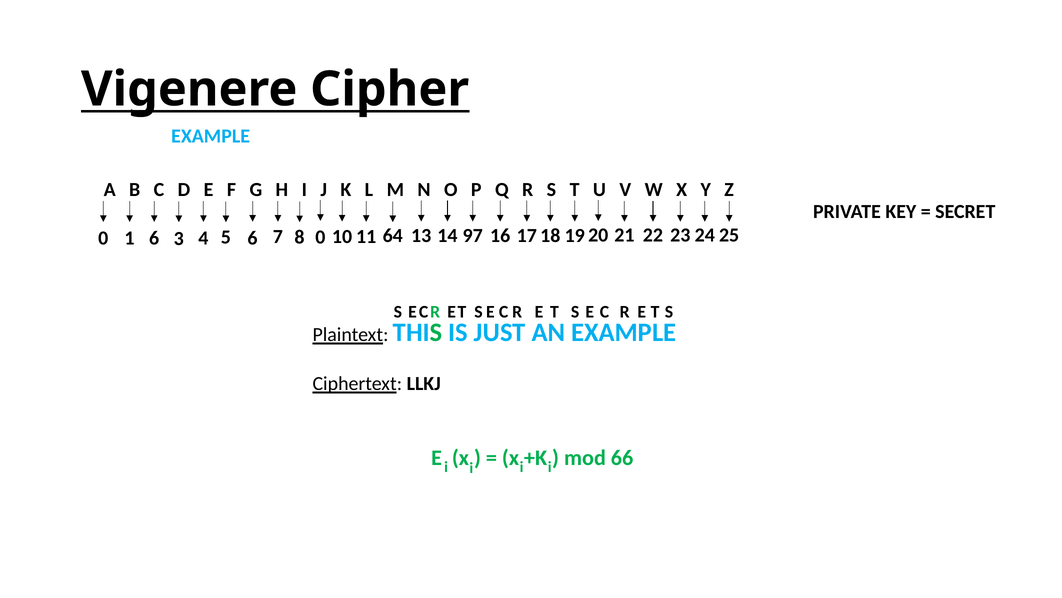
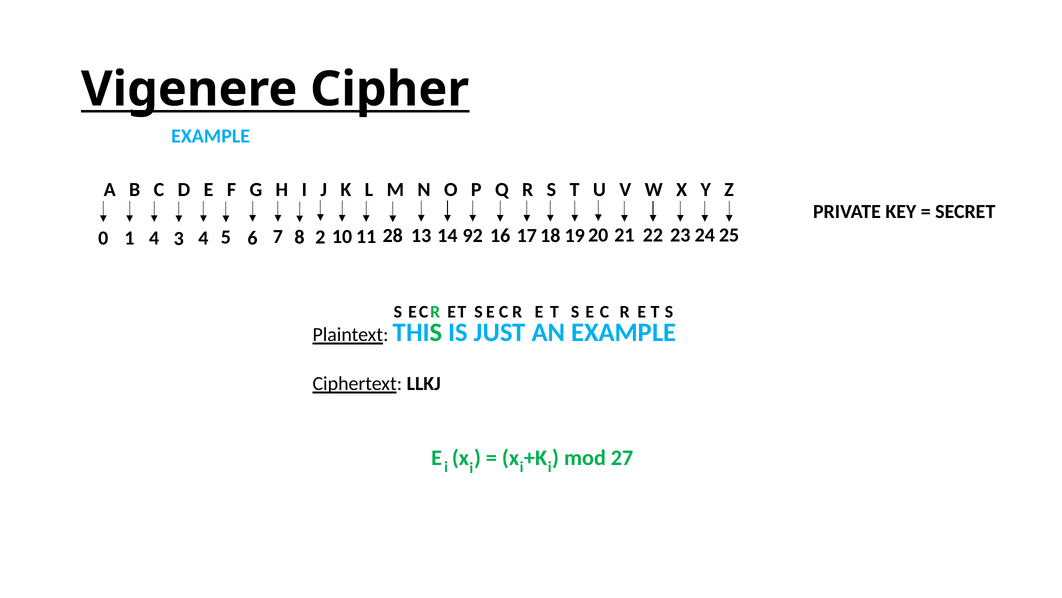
1 6: 6 -> 4 (154, 238)
8 0: 0 -> 2 (320, 237)
64: 64 -> 28 (393, 235)
97: 97 -> 92 (473, 235)
66: 66 -> 27 (622, 457)
